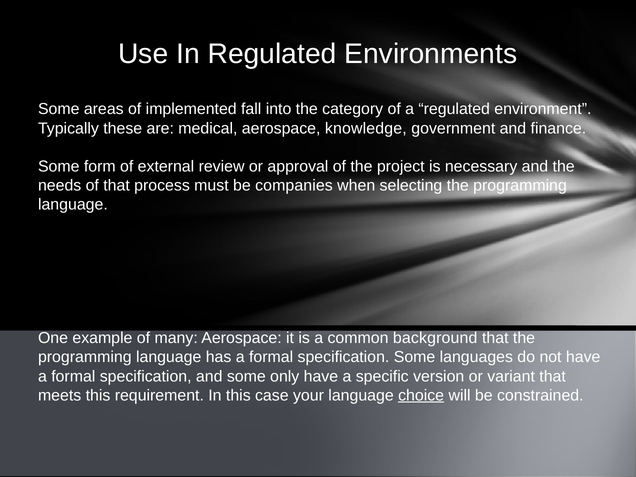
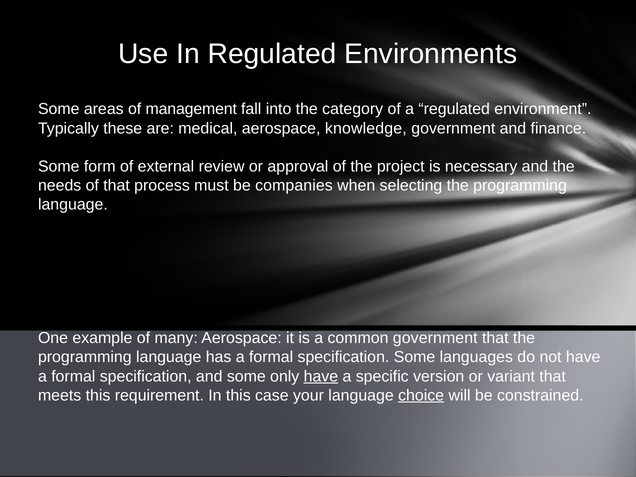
implemented: implemented -> management (191, 109)
common background: background -> government (435, 338)
have underline: none -> present (321, 376)
